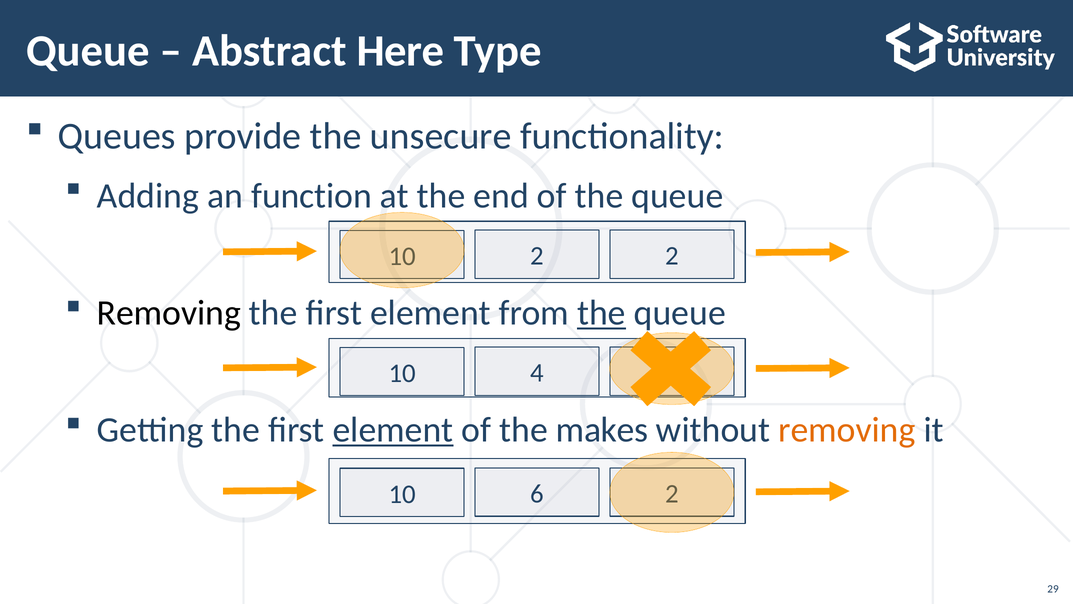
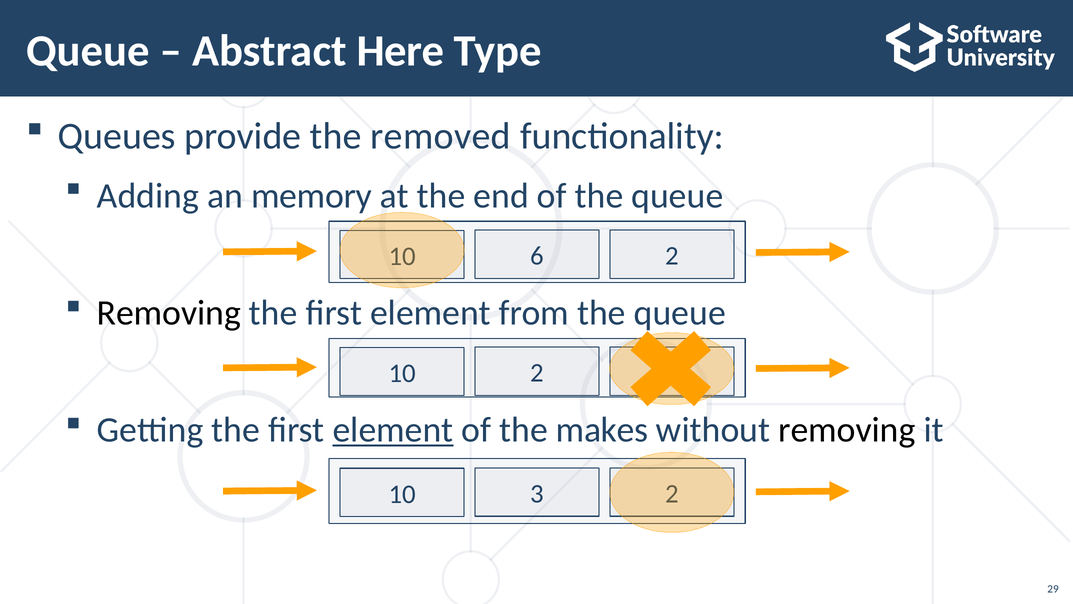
unsecure: unsecure -> removed (441, 136)
function: function -> memory (312, 196)
2: 2 -> 6 (537, 256)
the underline: present -> none (601, 313)
10 4: 4 -> 2 (537, 373)
removing colour: orange -> black (847, 430)
6: 6 -> 3 (537, 494)
